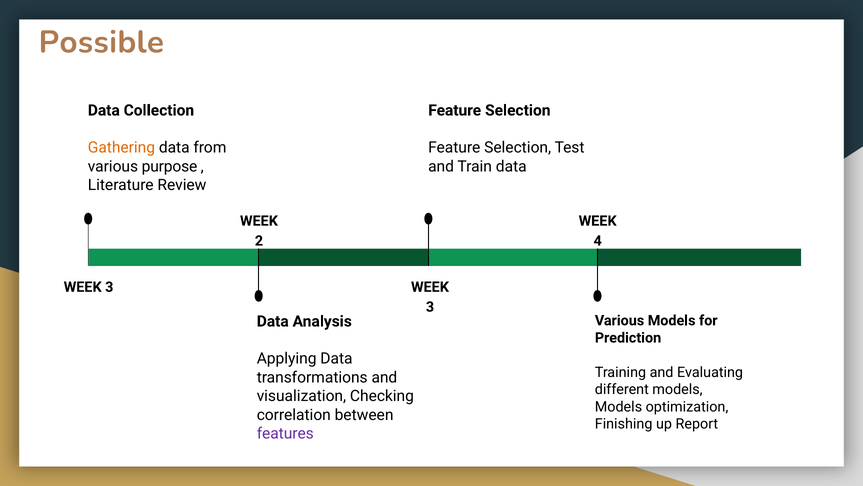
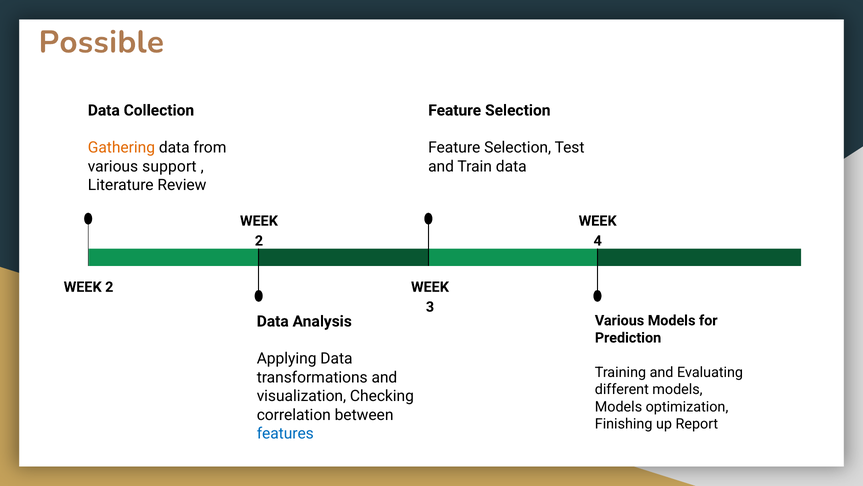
purpose: purpose -> support (169, 166)
3: 3 -> 2 (109, 287)
features colour: purple -> blue (285, 433)
